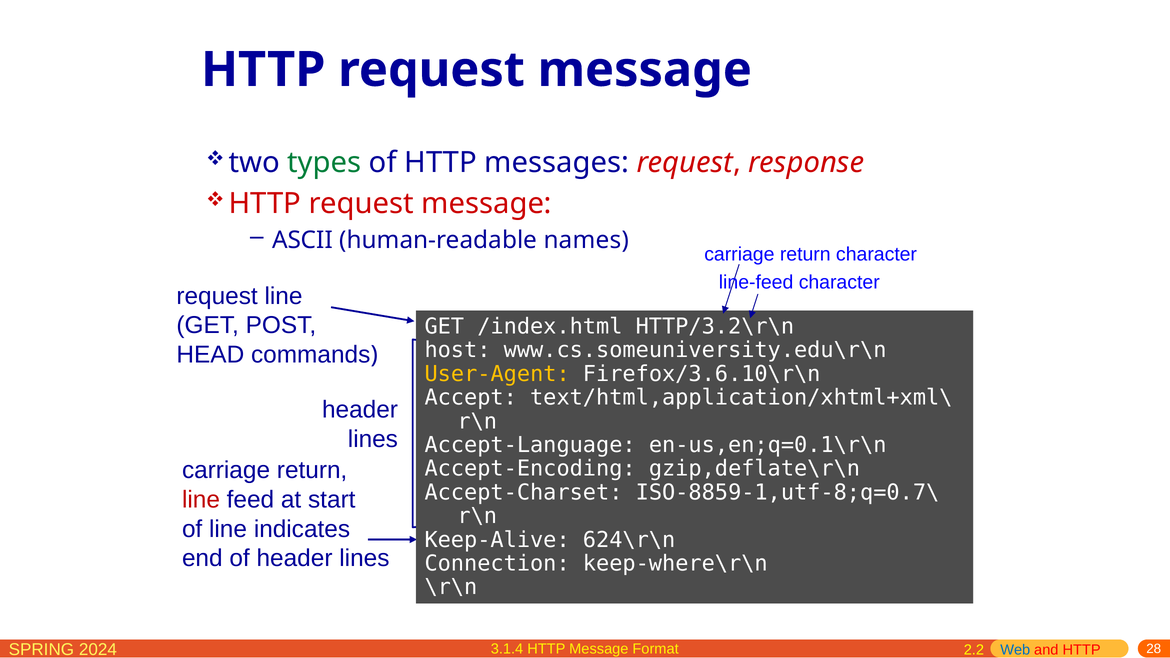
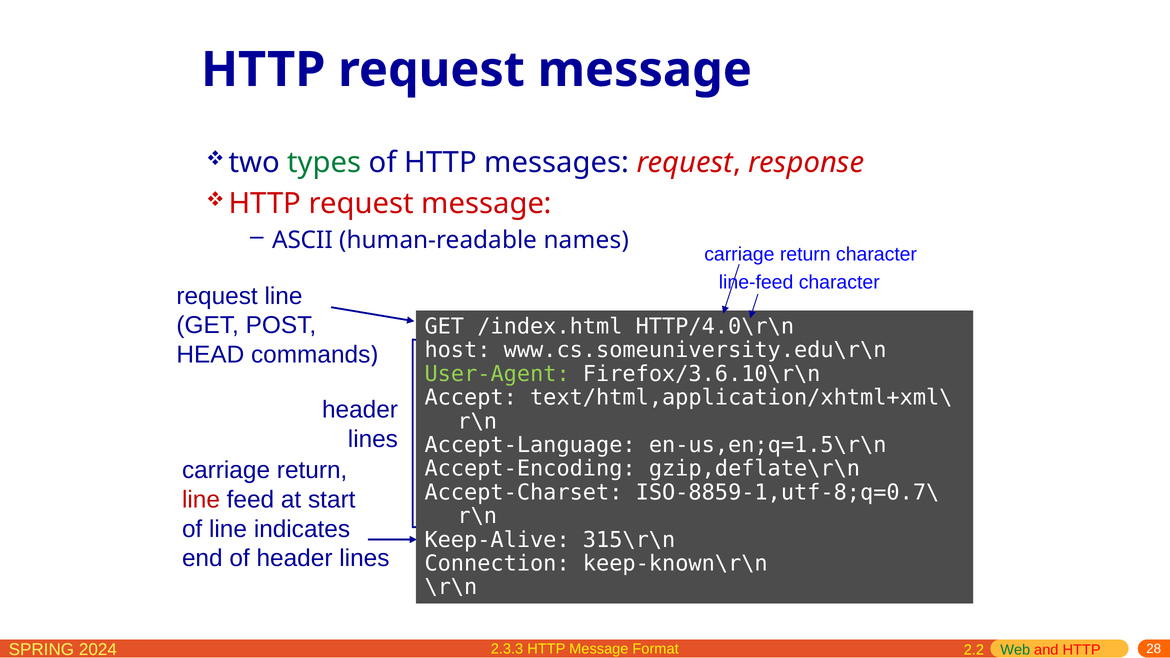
HTTP/3.2\r\n: HTTP/3.2\r\n -> HTTP/4.0\r\n (715, 327)
User-Agent colour: yellow -> light green (497, 374)
en-us,en;q=0.1\r\n: en-us,en;q=0.1\r\n -> en-us,en;q=1.5\r\n (768, 445)
624\r\n: 624\r\n -> 315\r\n (629, 540)
keep-where\r\n: keep-where\r\n -> keep-known\r\n (675, 564)
3.1.4: 3.1.4 -> 2.3.3 (507, 649)
Web colour: blue -> green (1015, 650)
